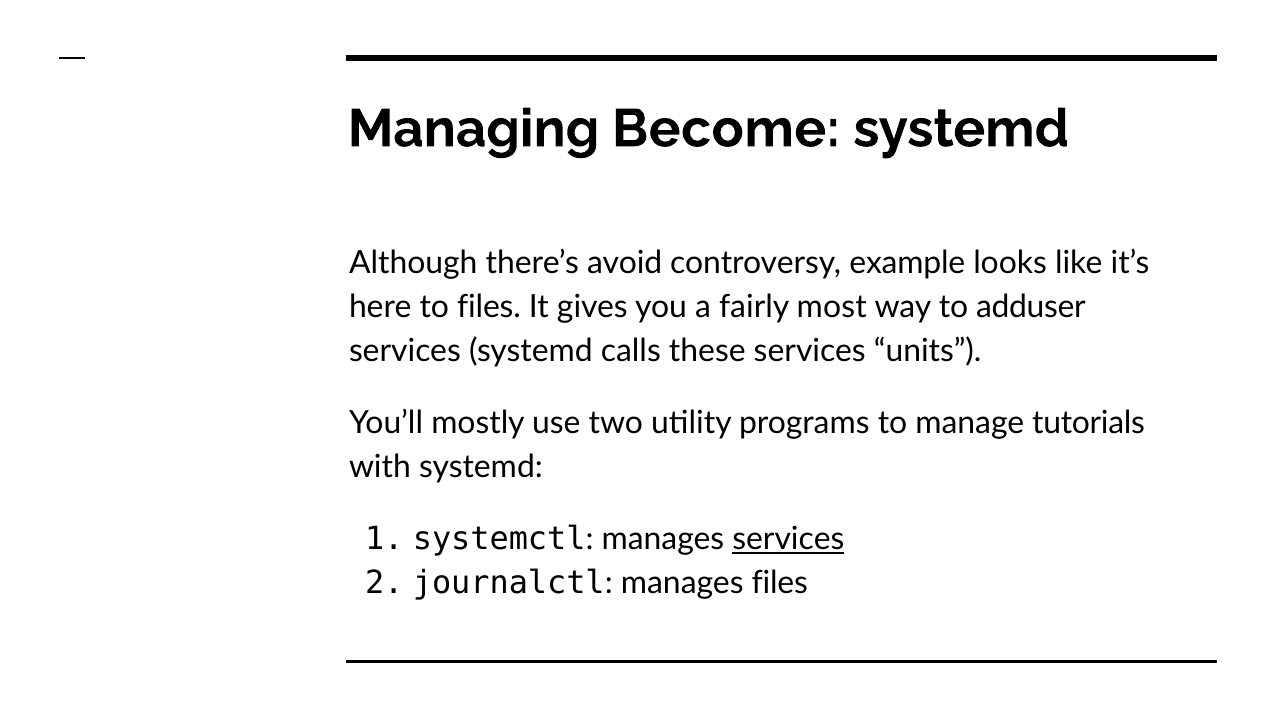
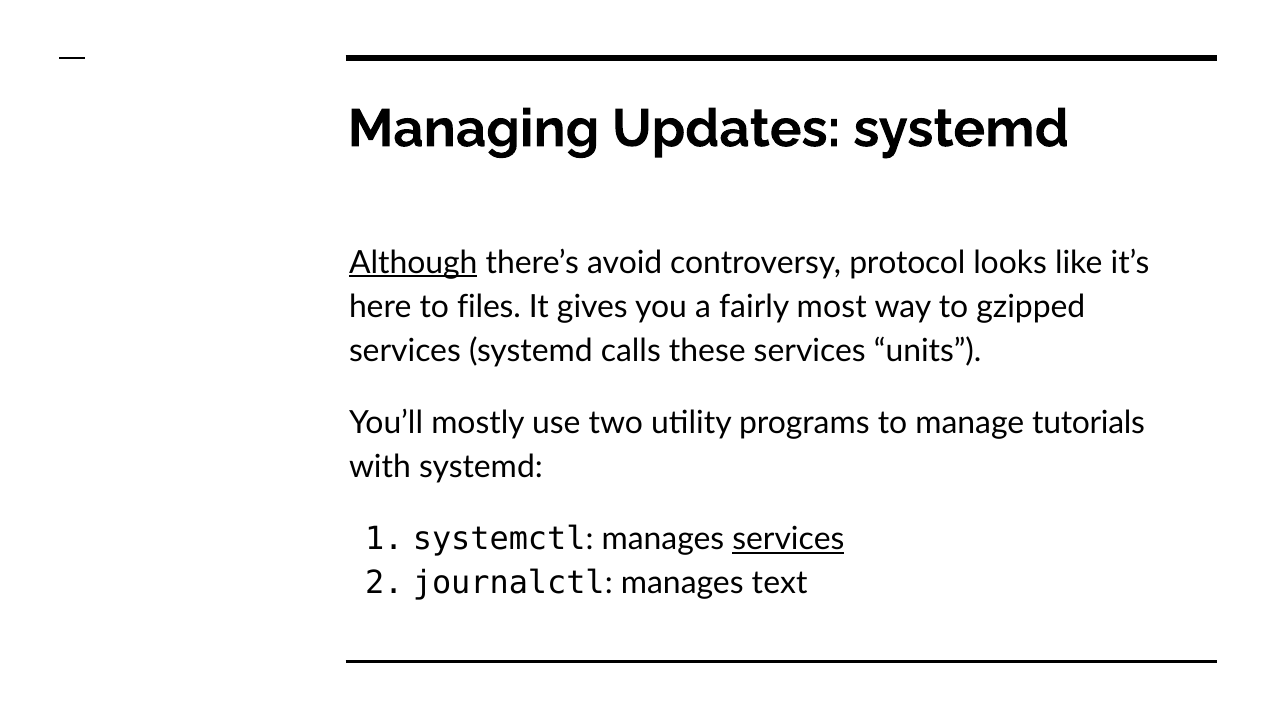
Become: Become -> Updates (726, 129)
Although underline: none -> present (413, 263)
example: example -> protocol (907, 263)
adduser: adduser -> gzipped (1031, 307)
manages files: files -> text (780, 583)
